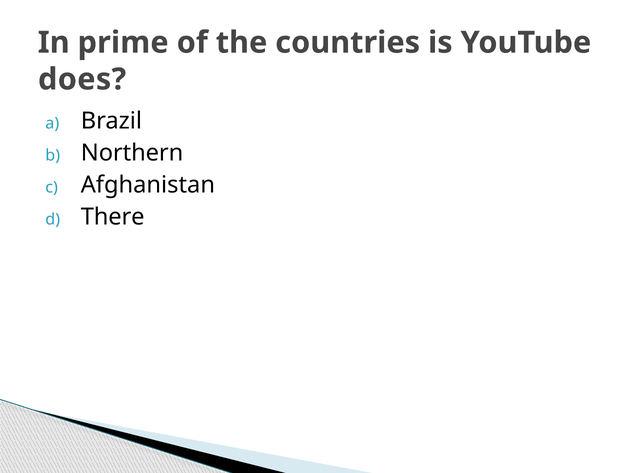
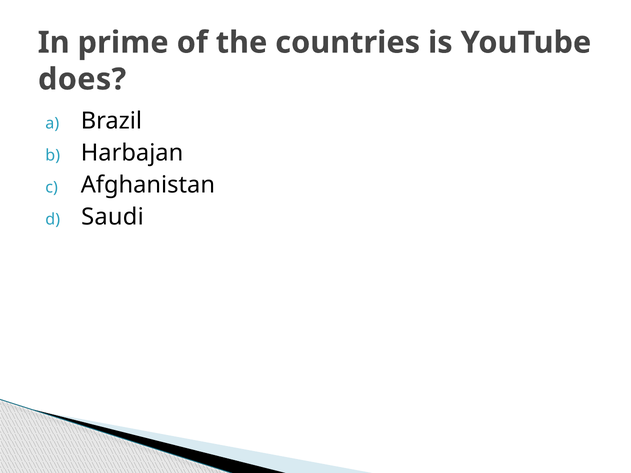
Northern: Northern -> Harbajan (132, 153)
There: There -> Saudi (113, 217)
